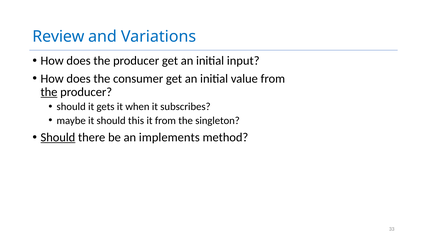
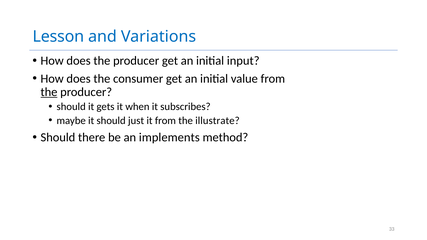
Review: Review -> Lesson (58, 37)
this: this -> just (136, 121)
singleton: singleton -> illustrate (217, 121)
Should underline: present -> none (58, 138)
